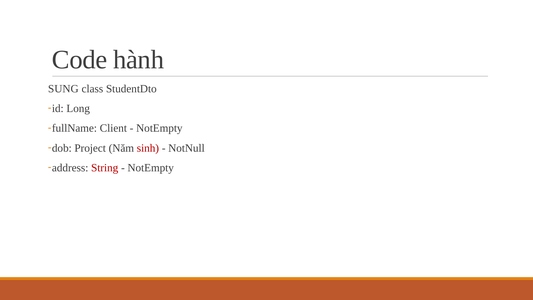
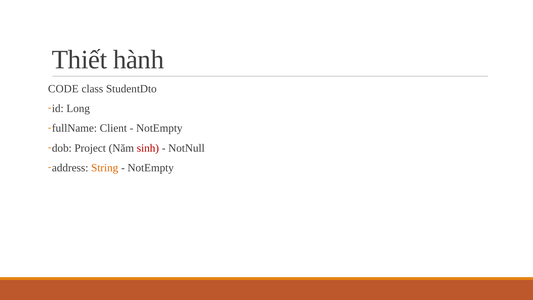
Code: Code -> Thiết (80, 60)
SUNG: SUNG -> CODE (63, 89)
String colour: red -> orange (105, 168)
